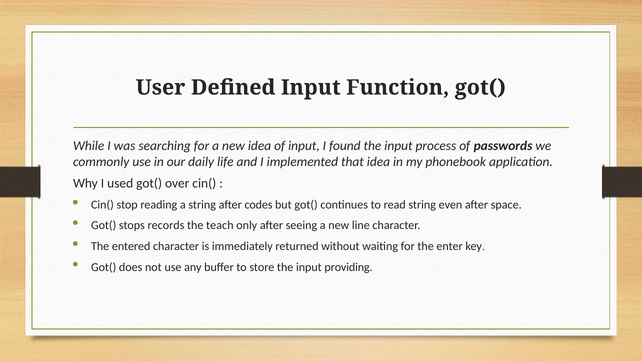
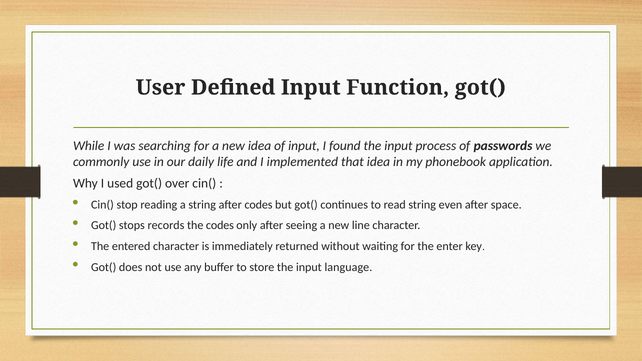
the teach: teach -> codes (220, 226)
providing: providing -> language (348, 267)
